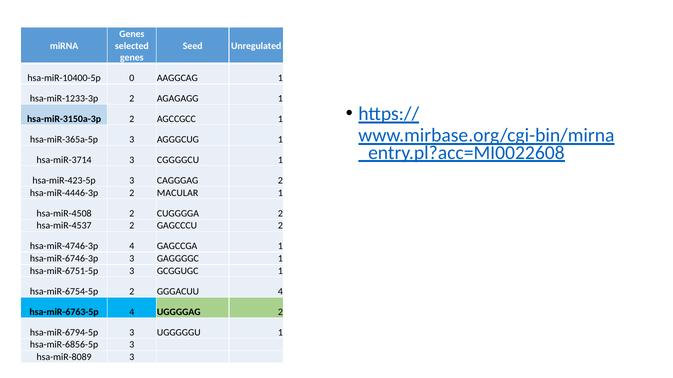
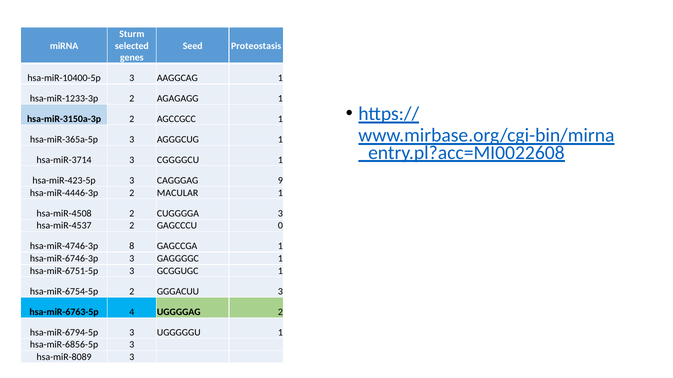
Genes: Genes -> Sturm (132, 34)
Unregulated: Unregulated -> Proteostasis (256, 46)
hsa-miR-10400-5p 0: 0 -> 3 (132, 78)
CAGGGAG 2: 2 -> 9 (280, 181)
CUGGGGA 2: 2 -> 3 (280, 214)
GAGCCCU 2: 2 -> 0 (280, 226)
hsa-miR-4746-3p 4: 4 -> 8 (132, 247)
GGGACUU 4: 4 -> 3 (280, 292)
